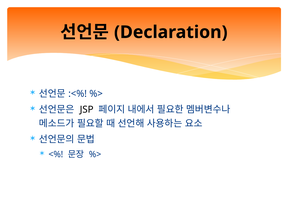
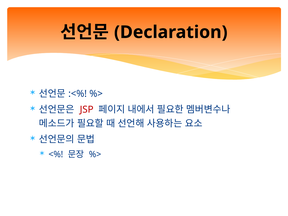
JSP colour: black -> red (87, 110)
